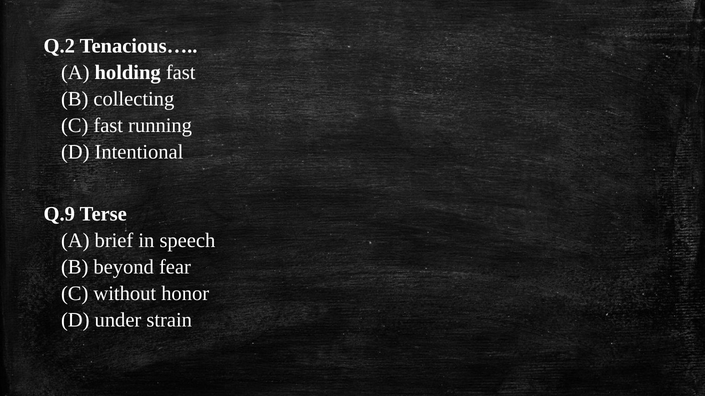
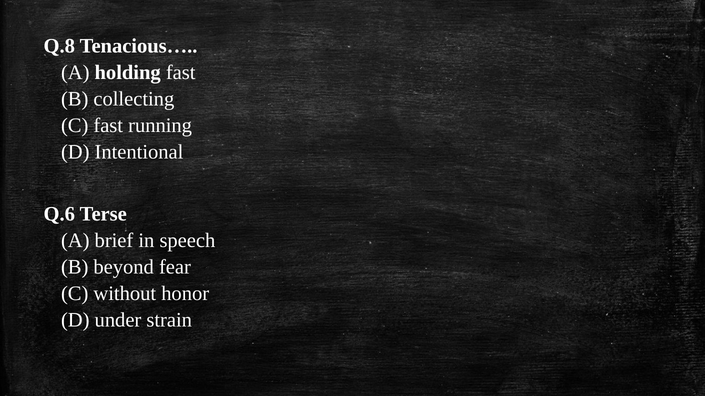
Q.2: Q.2 -> Q.8 (59, 46)
Q.9: Q.9 -> Q.6 (59, 214)
